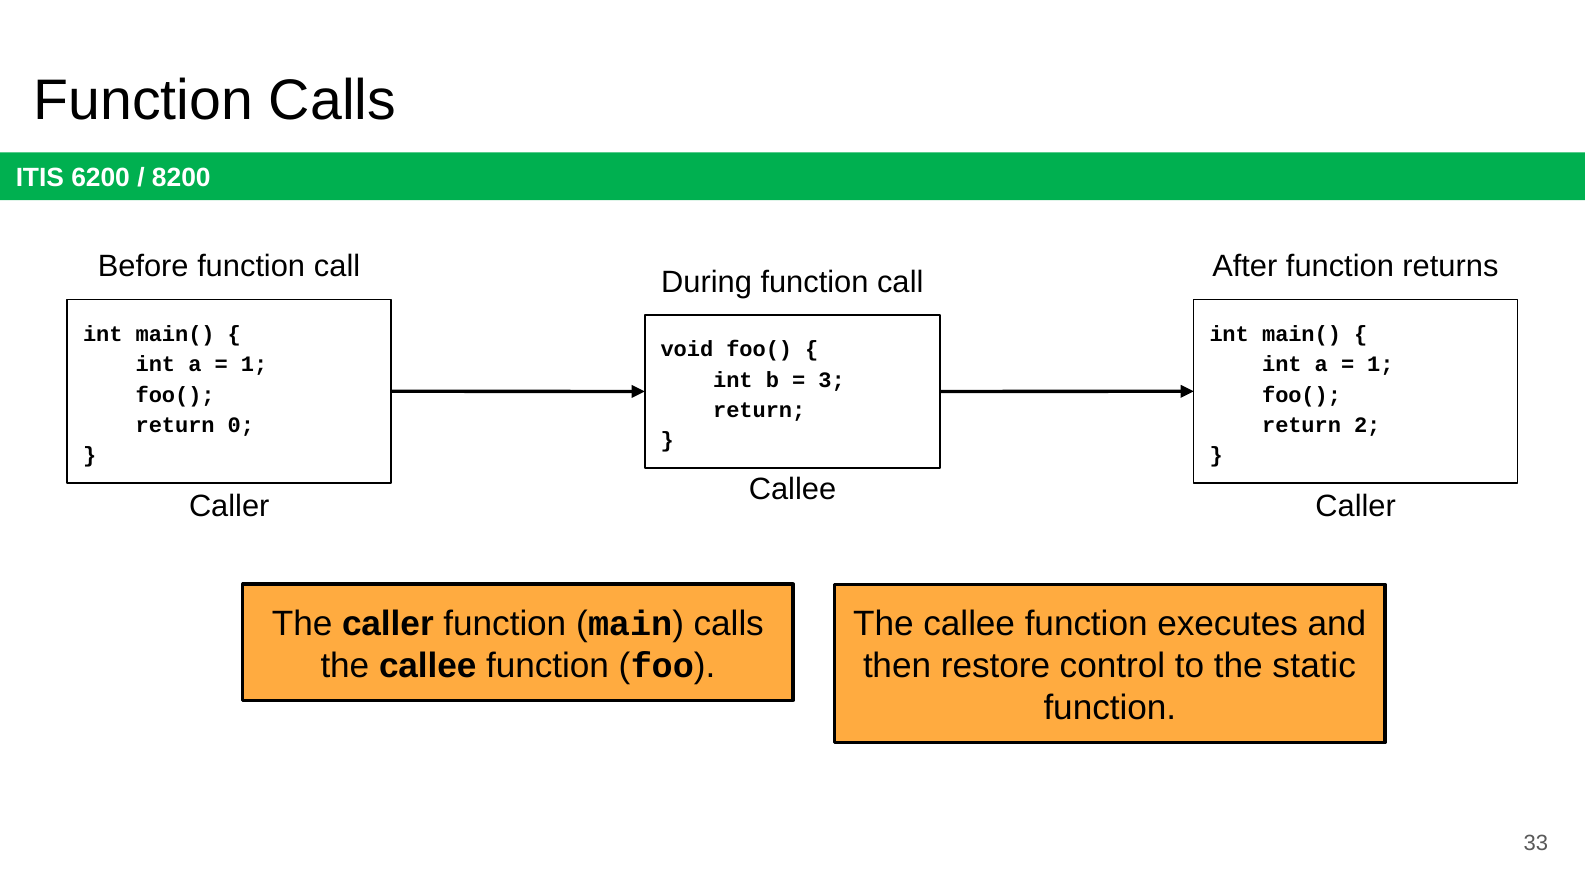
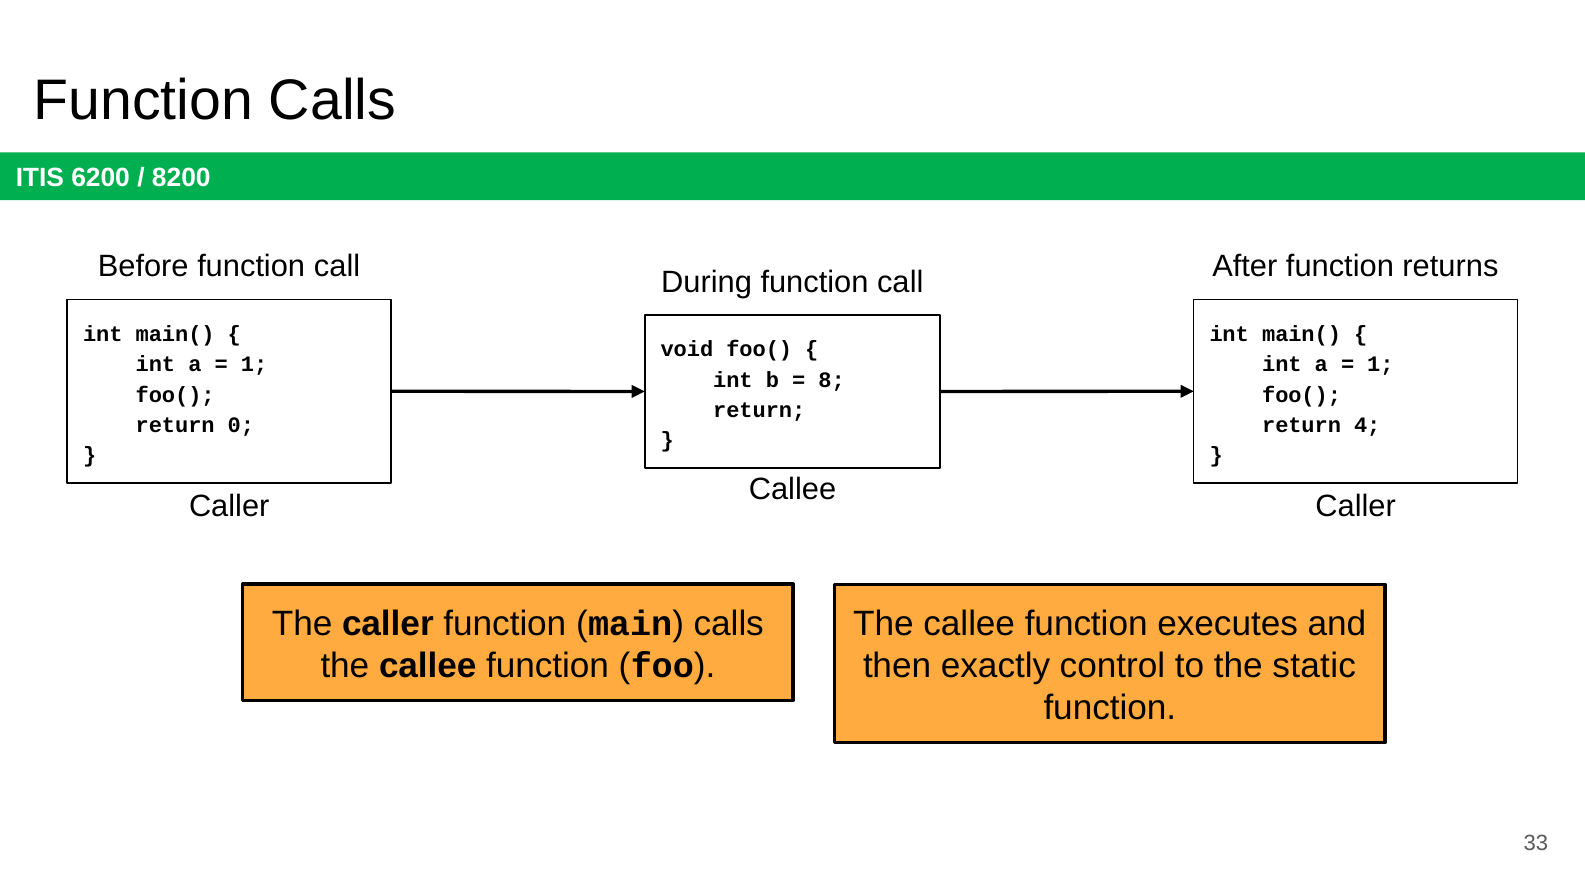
3: 3 -> 8 (832, 380)
2: 2 -> 4 (1367, 425)
restore: restore -> exactly (996, 666)
